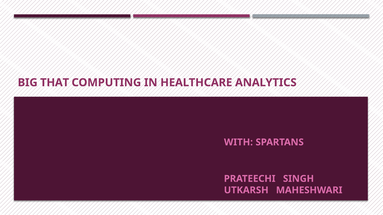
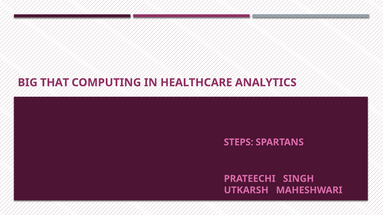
WITH: WITH -> STEPS (239, 142)
